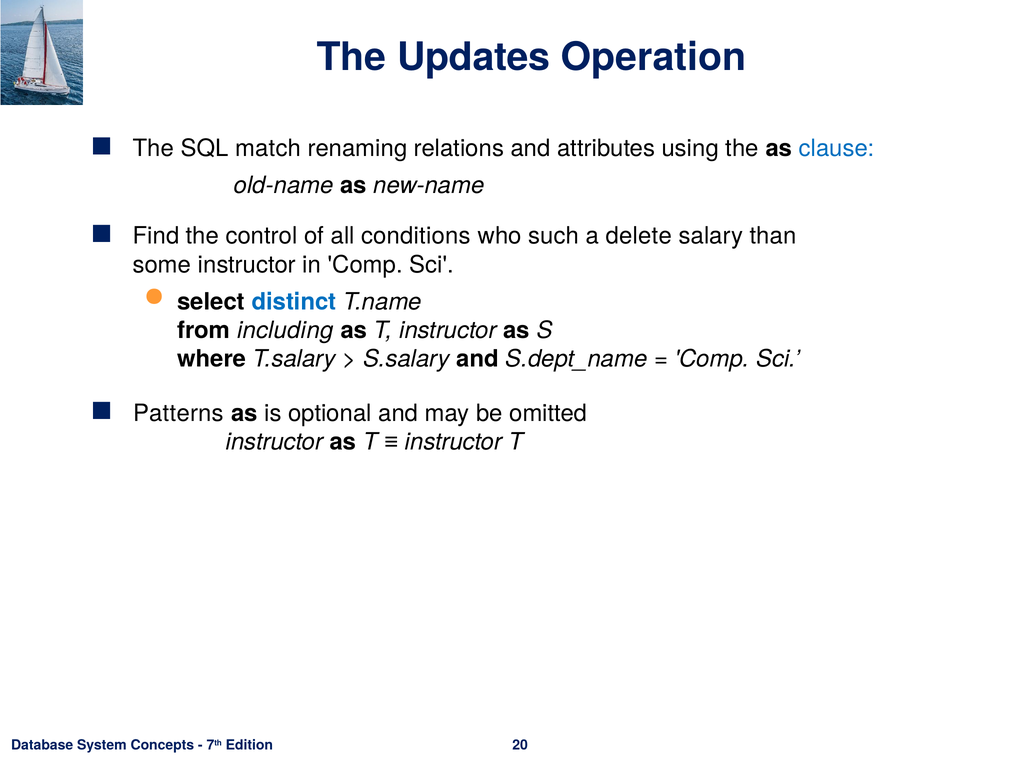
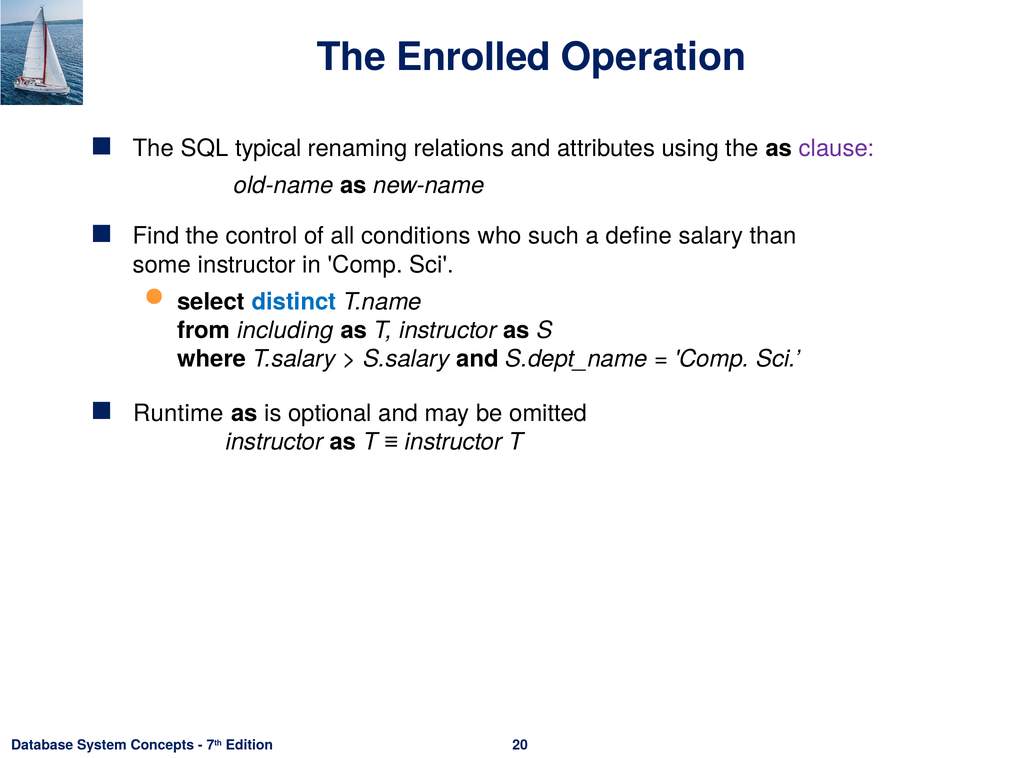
Updates: Updates -> Enrolled (474, 57)
match: match -> typical (268, 149)
clause colour: blue -> purple (837, 149)
delete: delete -> define (639, 236)
Patterns: Patterns -> Runtime (178, 414)
